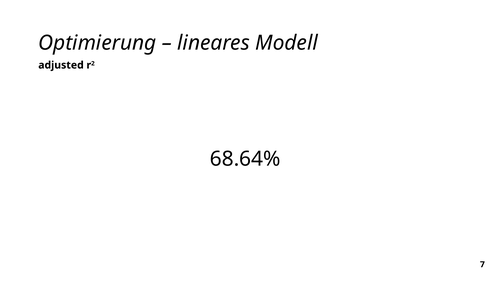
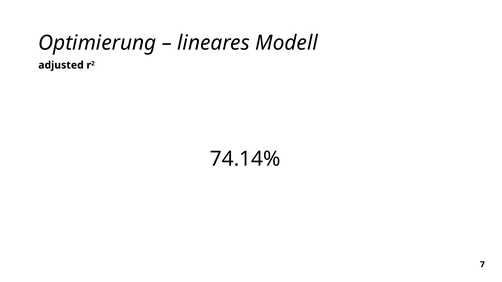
68.64%: 68.64% -> 74.14% (245, 159)
